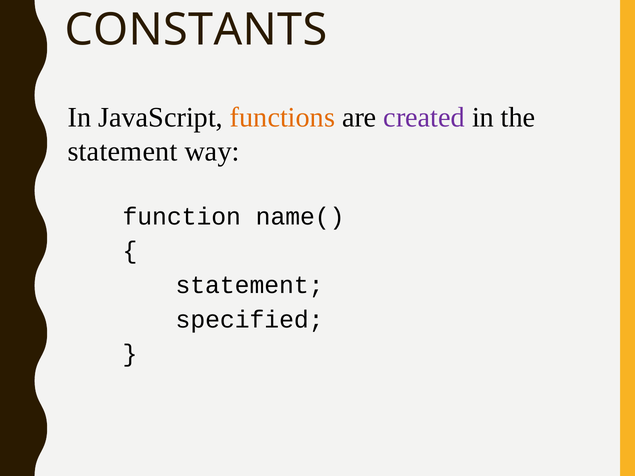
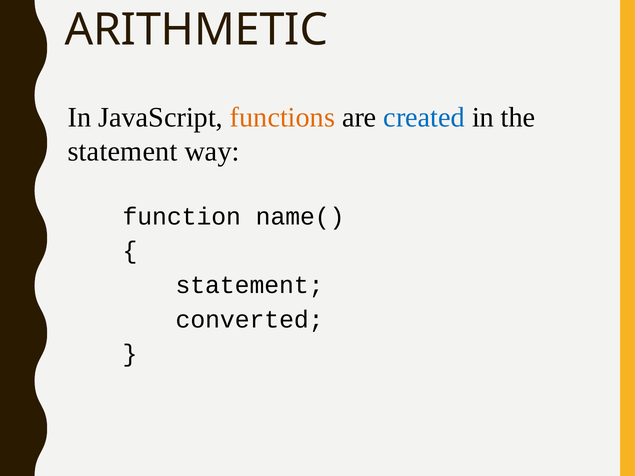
CONSTANTS: CONSTANTS -> ARITHMETIC (196, 30)
created colour: purple -> blue (424, 118)
specified: specified -> converted (250, 320)
